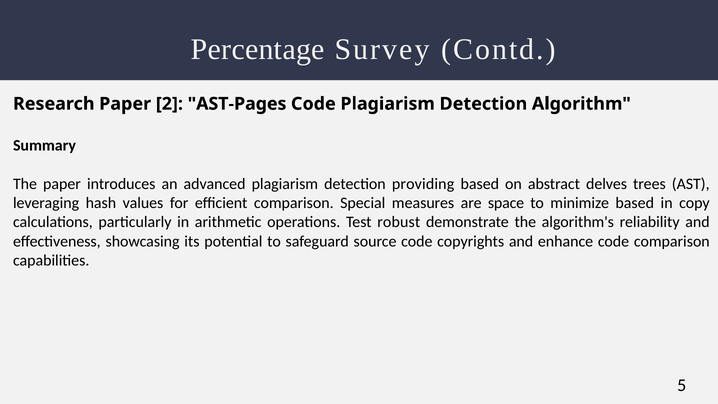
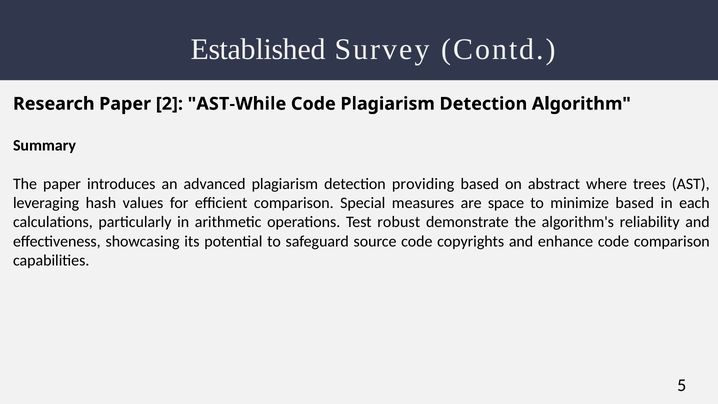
Percentage: Percentage -> Established (258, 49)
AST-Pages: AST-Pages -> AST-While (237, 104)
delves: delves -> where (607, 184)
copy: copy -> each (694, 203)
